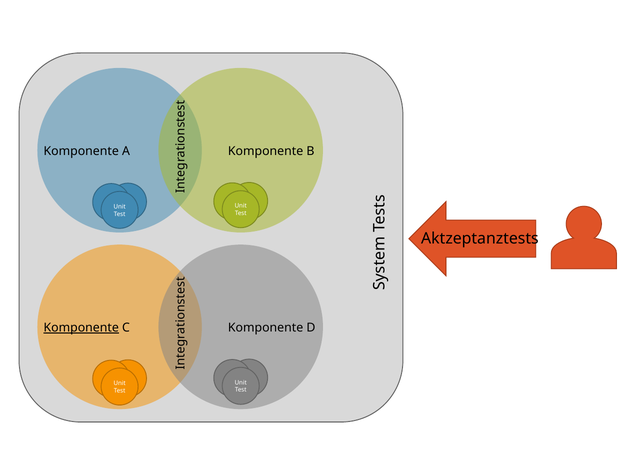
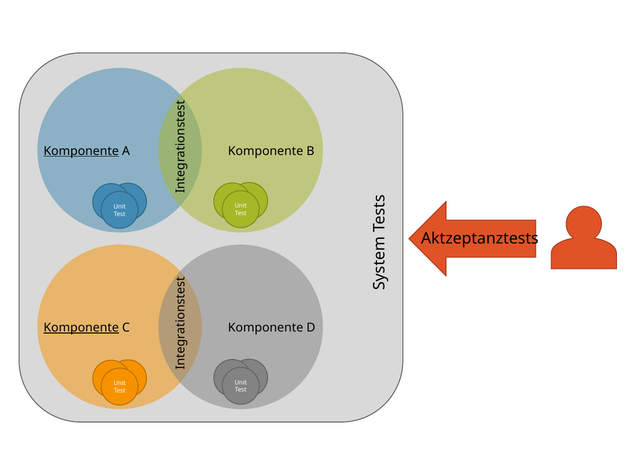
Komponente underline: none -> present (81, 151)
